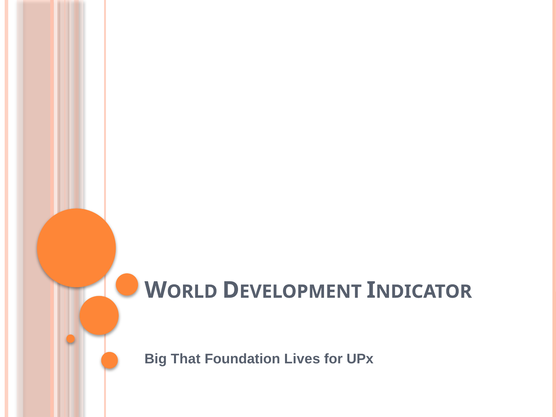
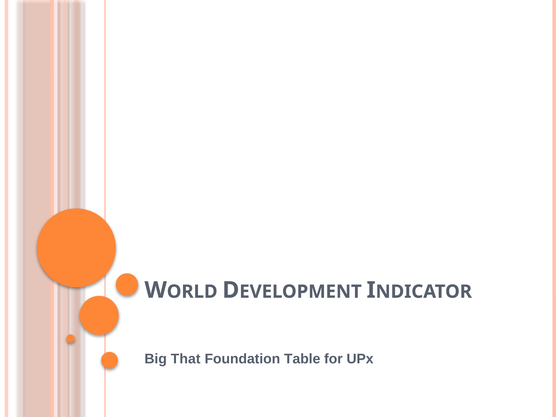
Lives: Lives -> Table (302, 359)
